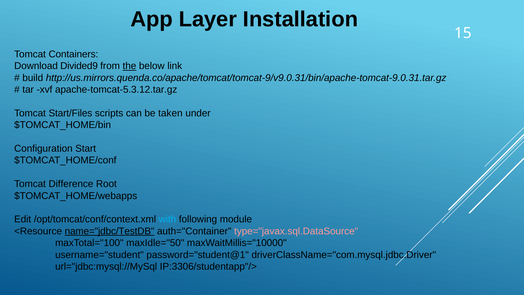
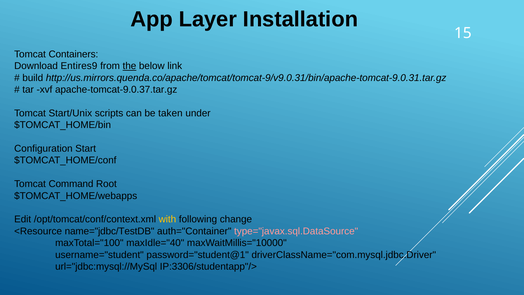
Divided9: Divided9 -> Entires9 (79, 66)
apache-tomcat-5.3.12.tar.gz: apache-tomcat-5.3.12.tar.gz -> apache-tomcat-9.0.37.tar.gz (116, 90)
Start/Files: Start/Files -> Start/Unix (70, 113)
Difference: Difference -> Command (71, 184)
with colour: light blue -> yellow (167, 219)
module: module -> change (236, 219)
name="jdbc/TestDB underline: present -> none (110, 231)
maxIdle="50: maxIdle="50 -> maxIdle="40 (155, 243)
